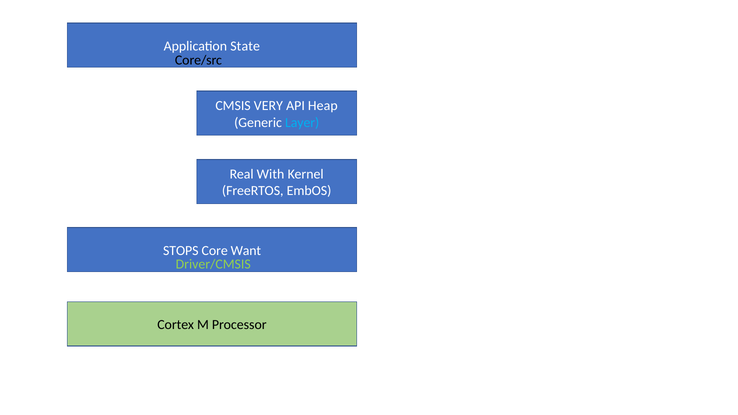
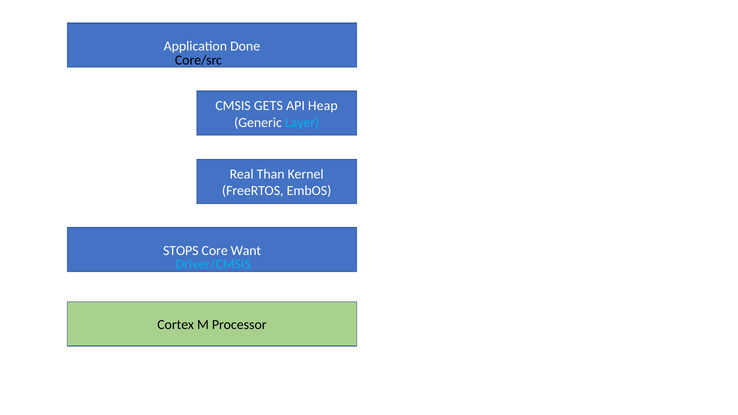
State: State -> Done (245, 46)
VERY: VERY -> GETS (268, 106)
With: With -> Than (271, 174)
Driver/CMSIS colour: light green -> light blue (213, 264)
